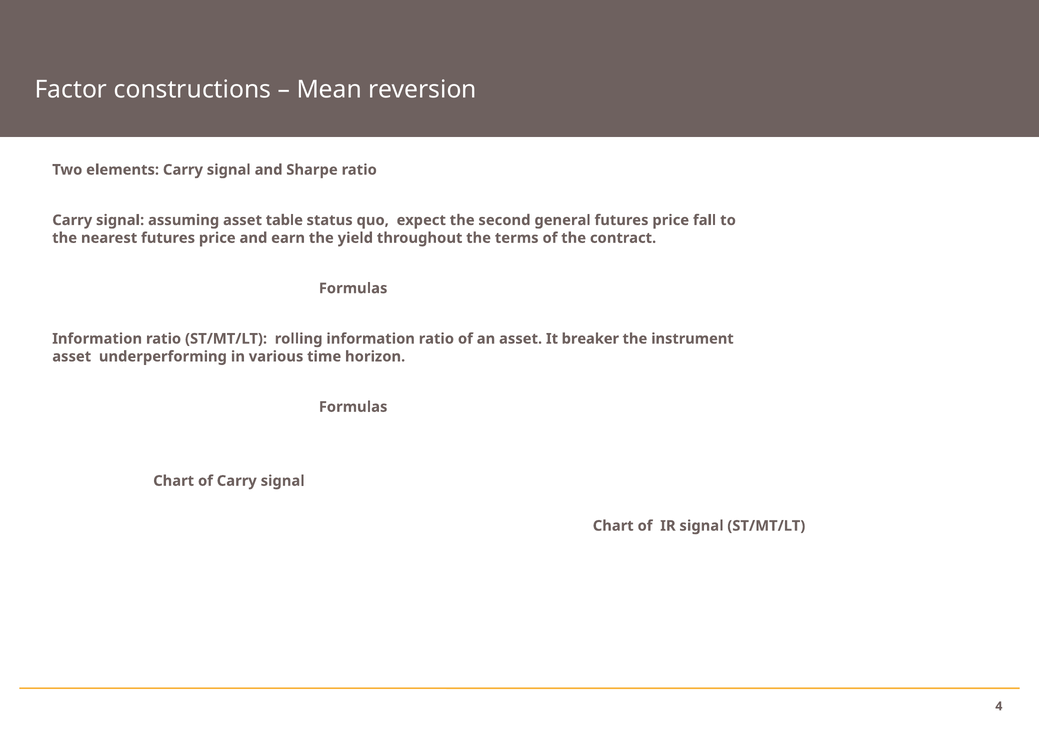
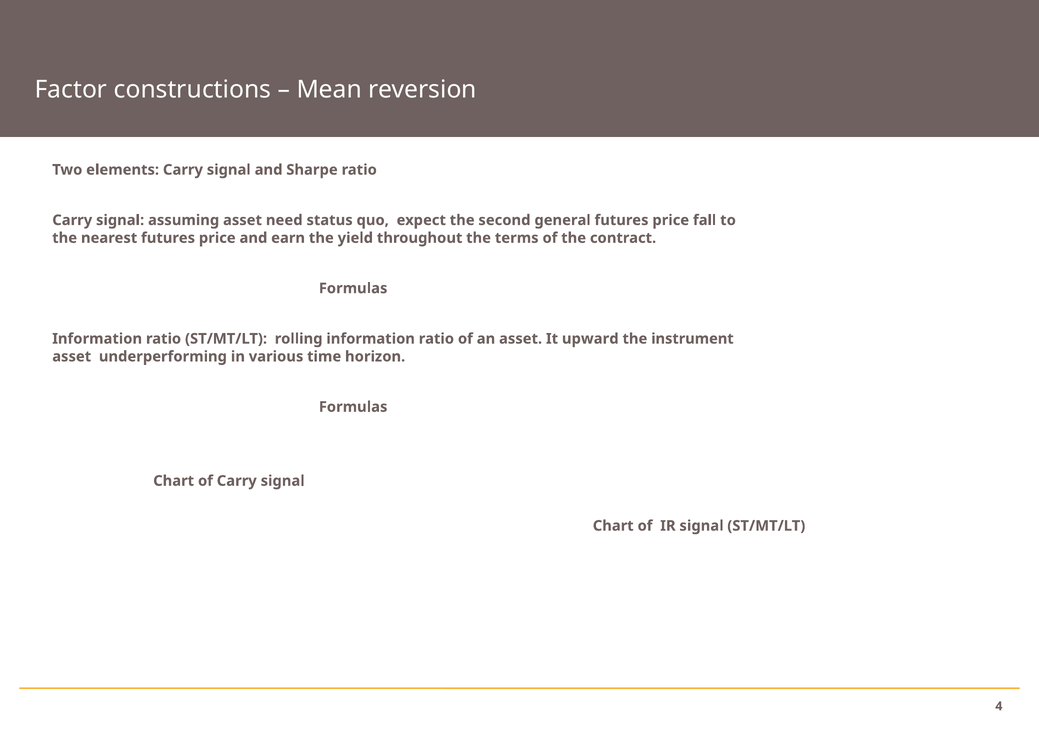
table: table -> need (284, 220)
breaker: breaker -> upward (590, 339)
